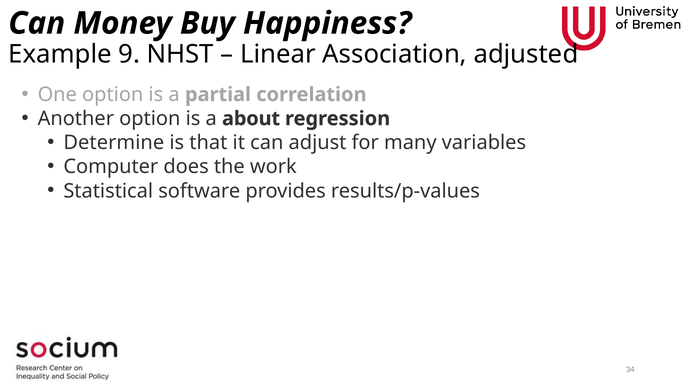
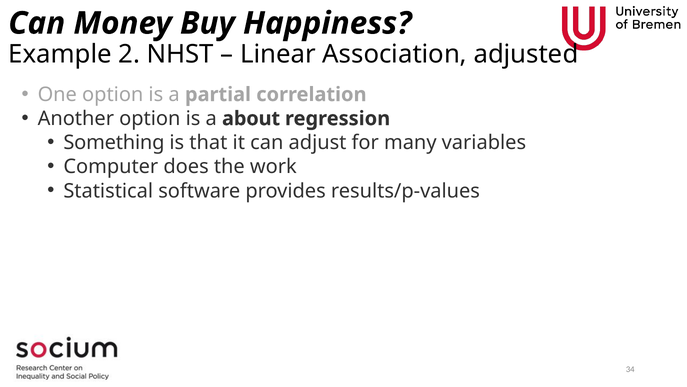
9: 9 -> 2 (129, 54)
Determine: Determine -> Something (114, 143)
